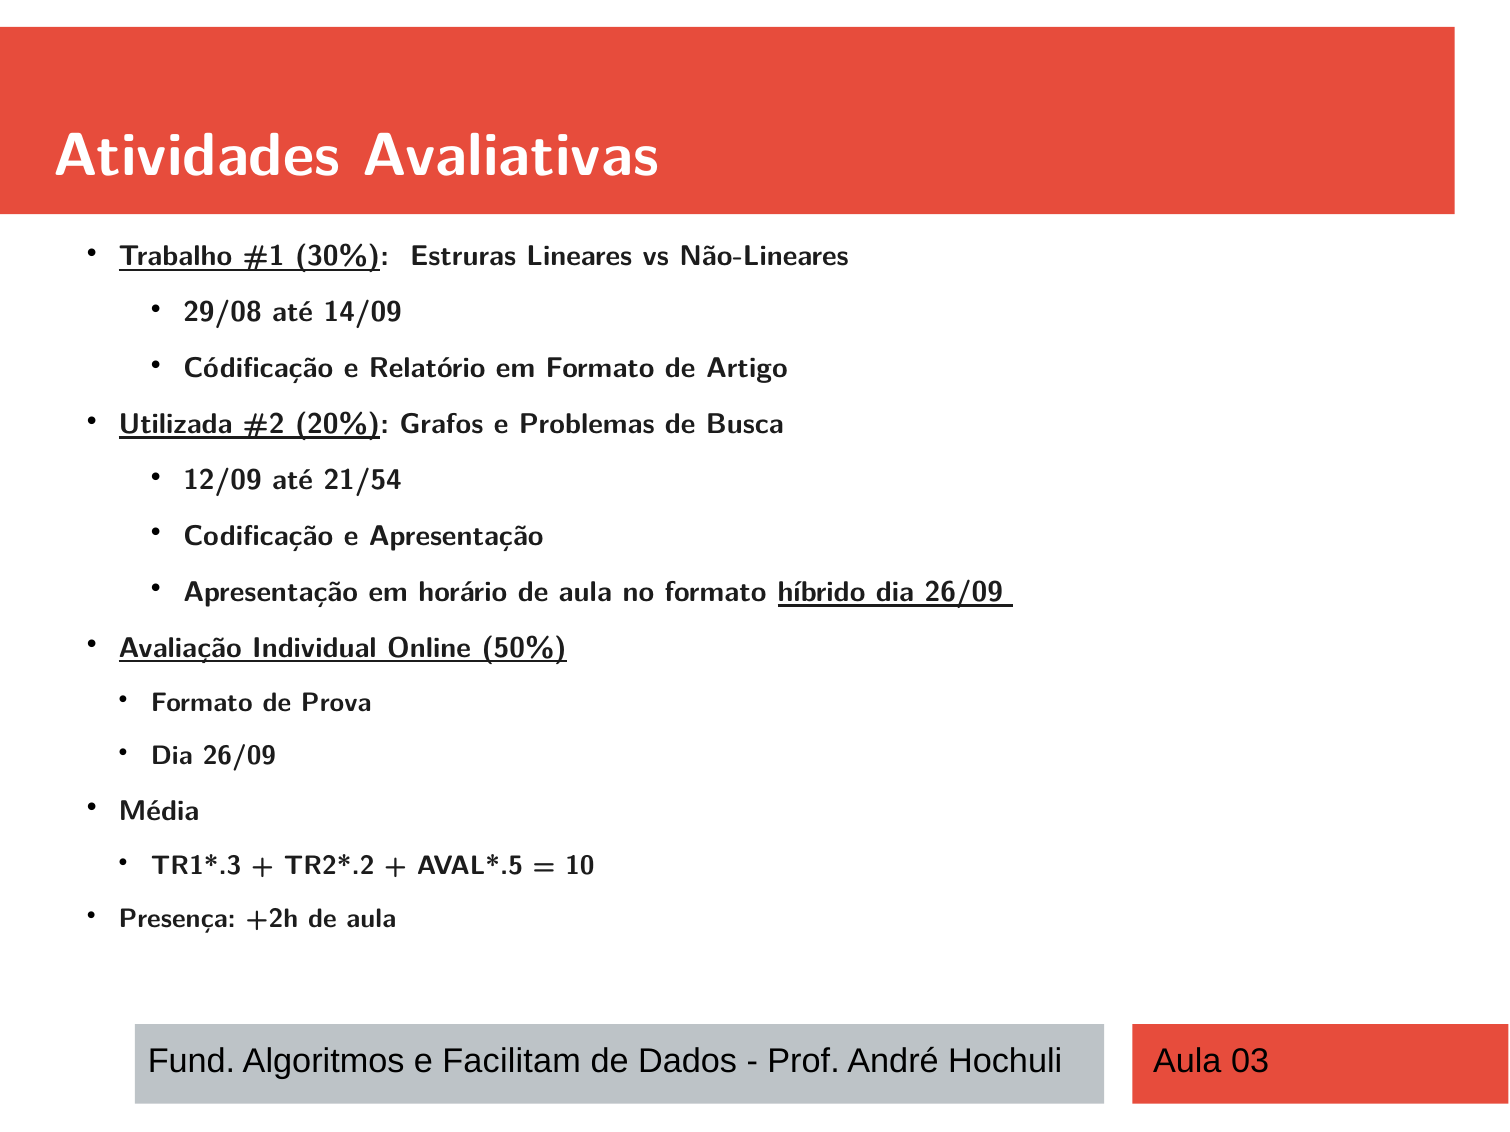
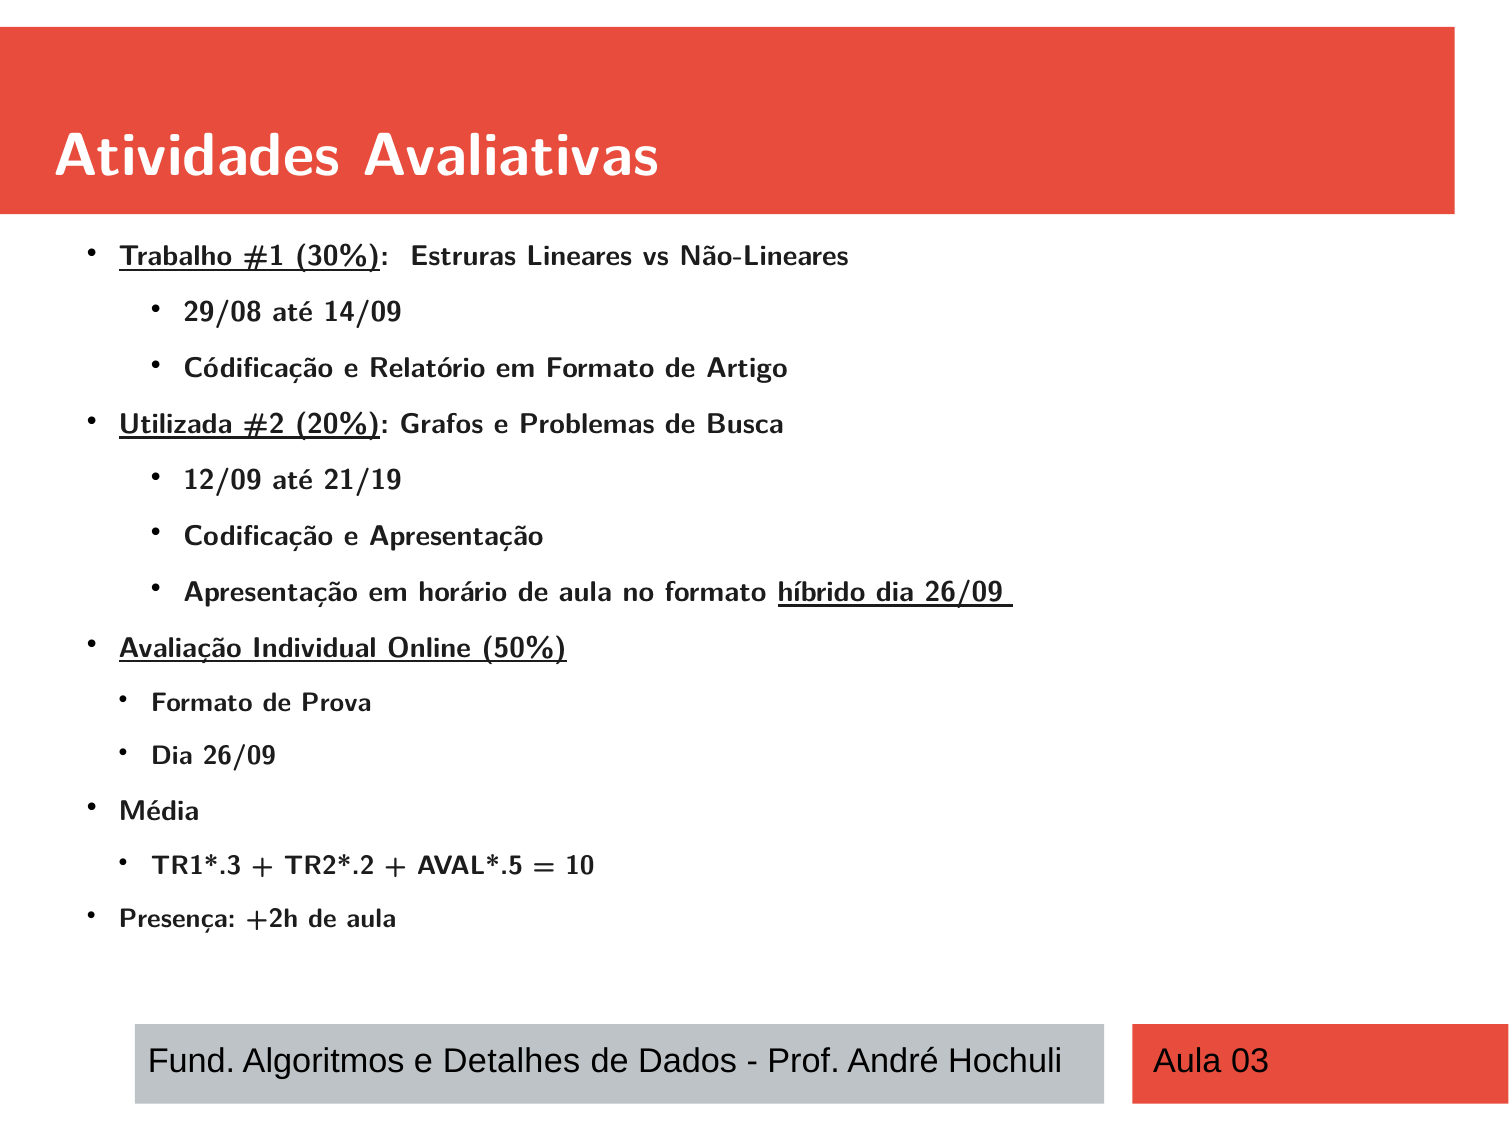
21/54: 21/54 -> 21/19 (363, 480)
Facilitam: Facilitam -> Detalhes (512, 1061)
